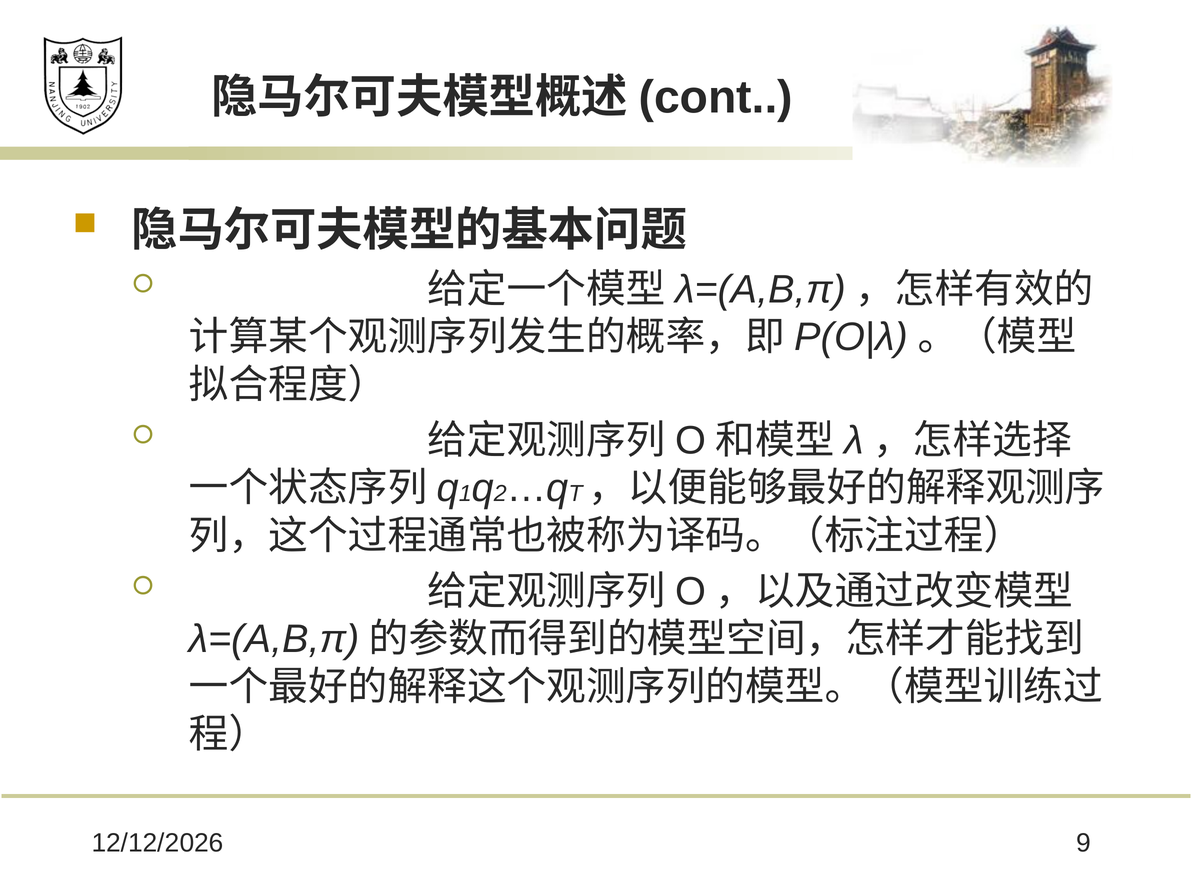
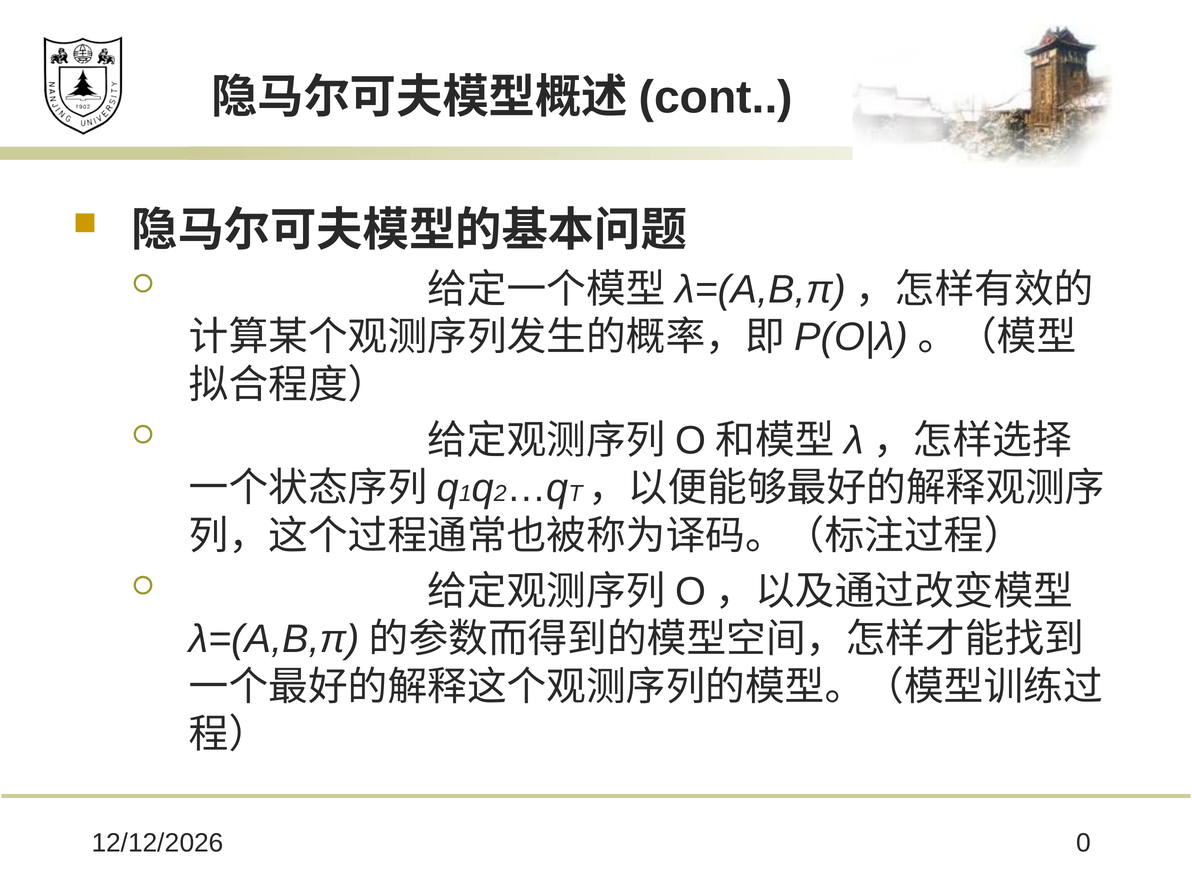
9: 9 -> 0 (1084, 843)
